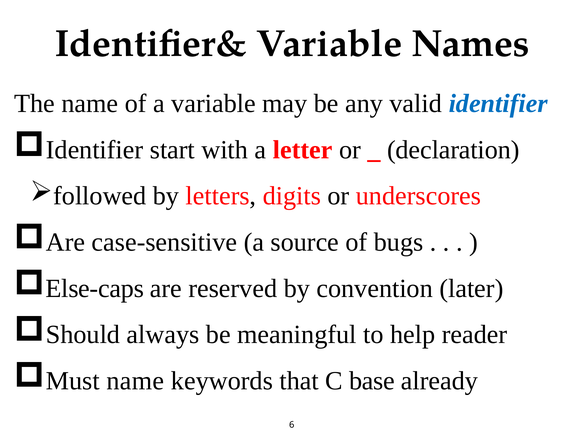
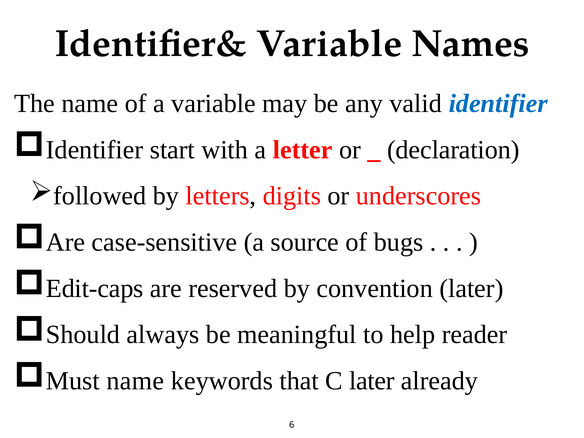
Else-caps: Else-caps -> Edit-caps (95, 288)
C base: base -> later (372, 381)
